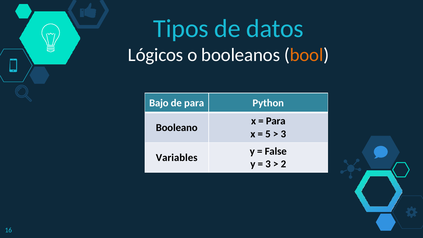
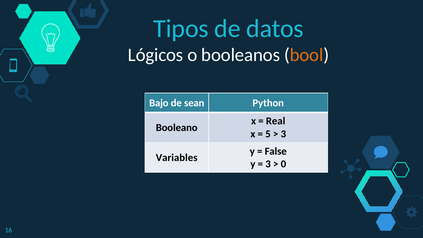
de para: para -> sean (194, 103)
Para: Para -> Real (276, 121)
2: 2 -> 0 (283, 164)
